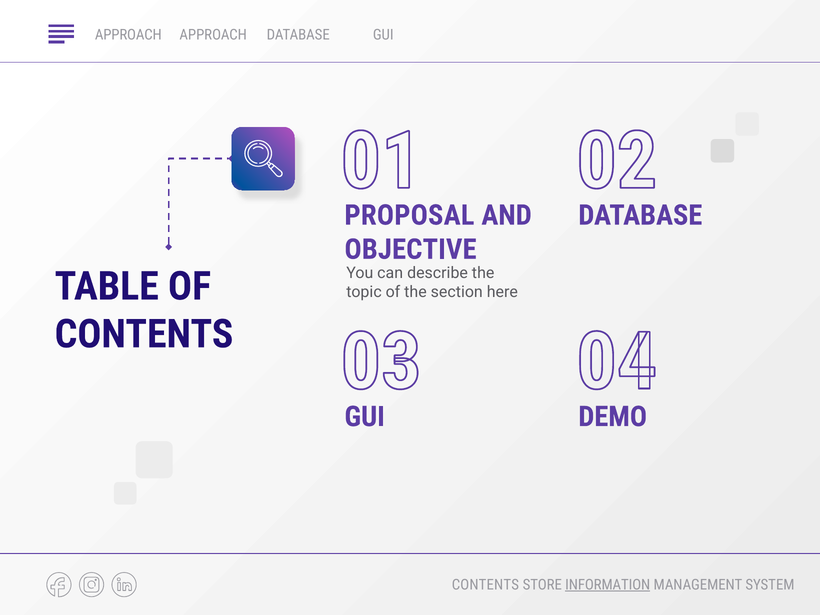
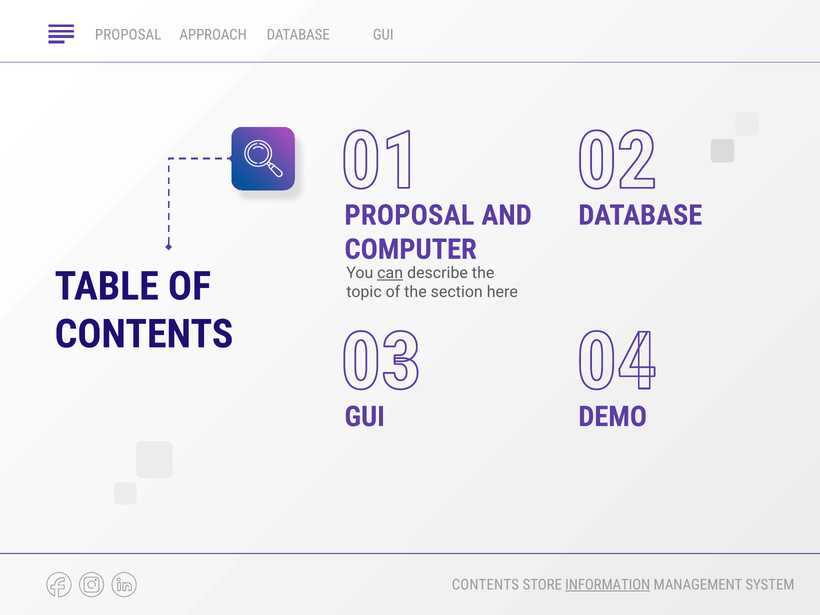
APPROACH: APPROACH -> PROPOSAL (128, 35)
OBJECTIVE: OBJECTIVE -> COMPUTER (411, 249)
can underline: none -> present (390, 273)
